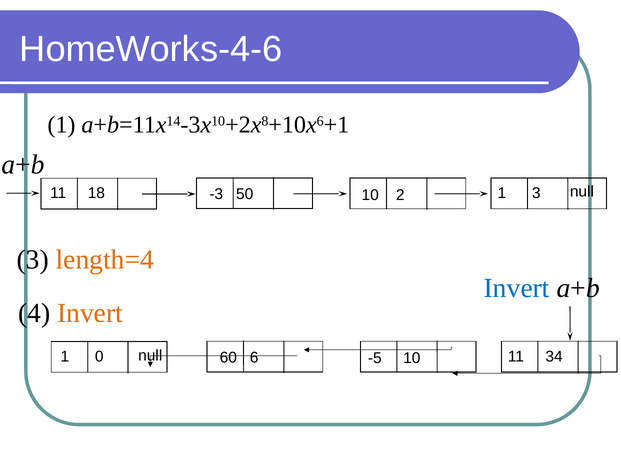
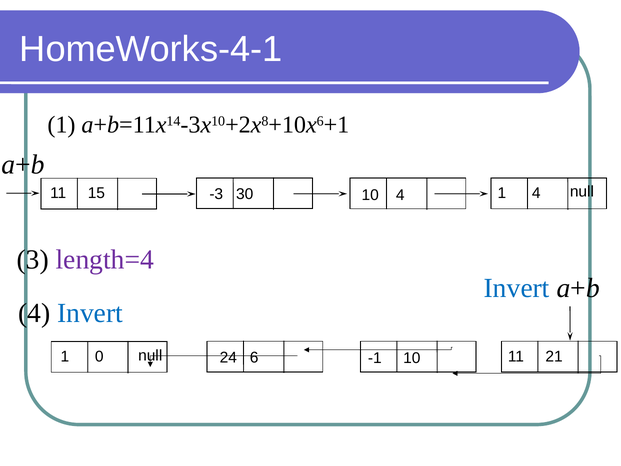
HomeWorks-4-6: HomeWorks-4-6 -> HomeWorks-4-1 (151, 49)
1 3: 3 -> 4 (536, 193)
18: 18 -> 15 (96, 193)
50: 50 -> 30 (245, 194)
10 2: 2 -> 4 (400, 195)
length=4 colour: orange -> purple (105, 259)
Invert colour: orange -> blue (90, 313)
34: 34 -> 21 (554, 356)
60: 60 -> 24 (228, 357)
-5: -5 -> -1 (375, 358)
